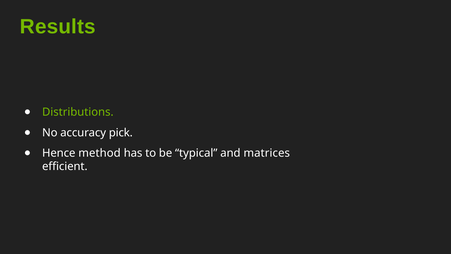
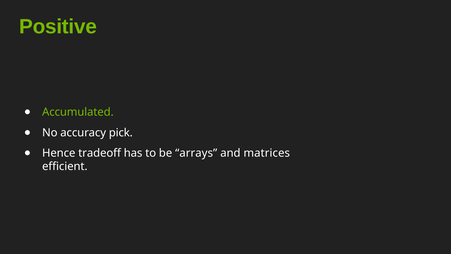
Results: Results -> Positive (58, 27)
Distributions: Distributions -> Accumulated (78, 112)
method: method -> tradeoff (100, 153)
typical: typical -> arrays (196, 153)
